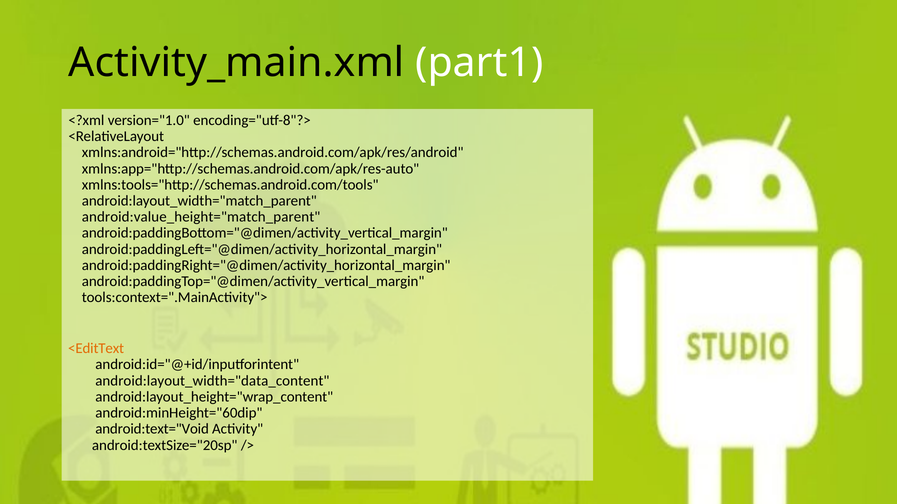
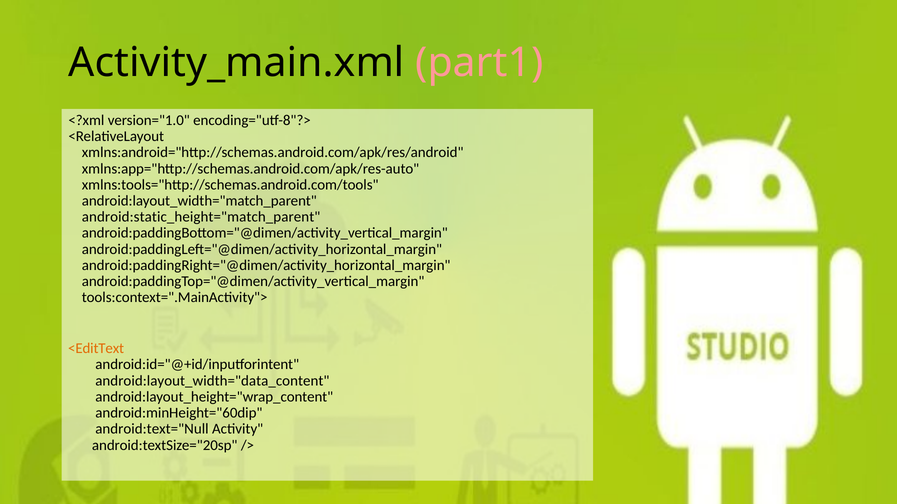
part1 colour: white -> pink (479, 63)
android:value_height="match_parent: android:value_height="match_parent -> android:static_height="match_parent (201, 217)
android:text="Void: android:text="Void -> android:text="Null (152, 429)
